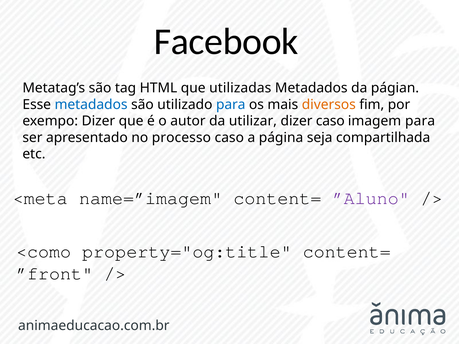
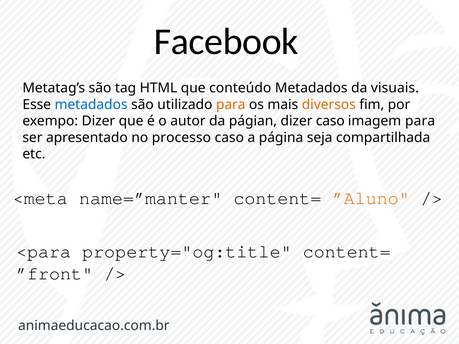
utilizadas: utilizadas -> conteúdo (240, 88)
págian: págian -> visuais (395, 88)
para colour: blue -> orange (231, 105)
utilizar: utilizar -> págian (253, 121)
name=”imagem: name=”imagem -> name=”manter (151, 198)
”Aluno colour: purple -> orange (371, 198)
<como: <como -> <para (44, 252)
